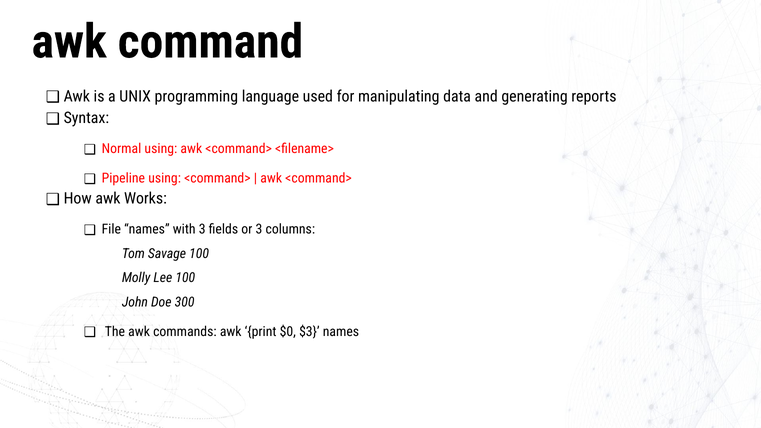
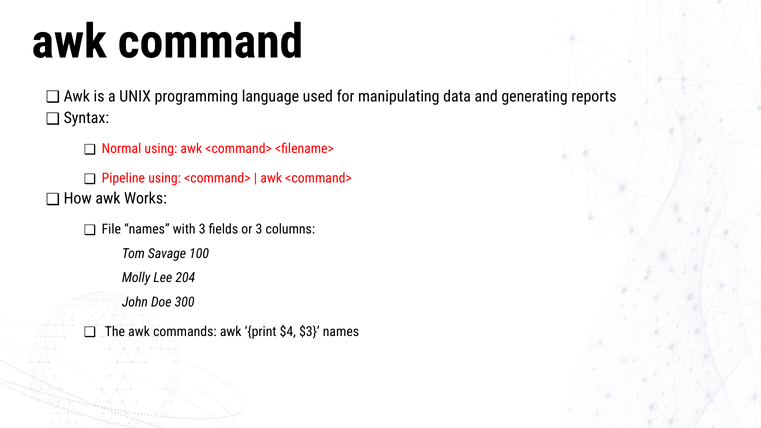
Lee 100: 100 -> 204 (185, 278)
$0: $0 -> $4 (288, 332)
